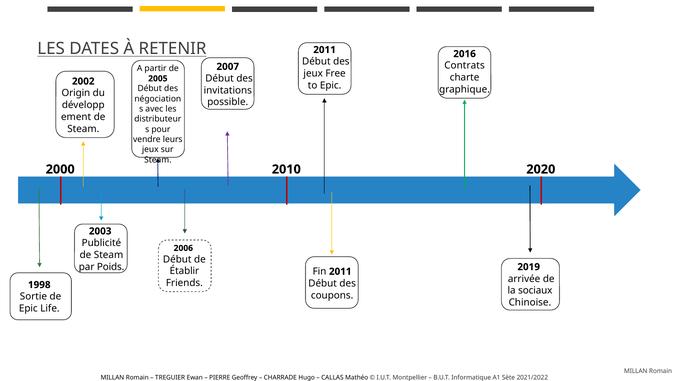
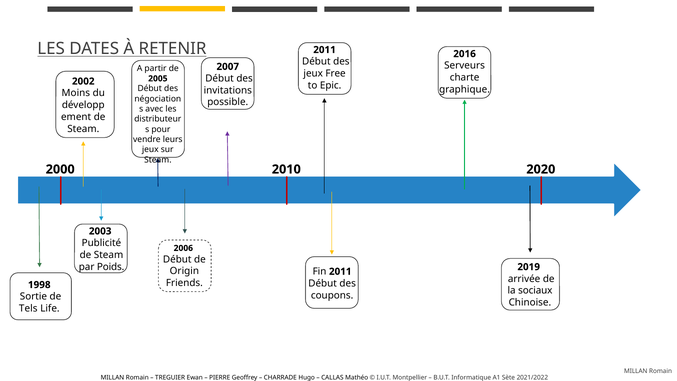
Contrats: Contrats -> Serveurs (465, 66)
Origin: Origin -> Moins (76, 93)
Établir: Établir -> Origin (184, 271)
Epic: Epic -> Tels (28, 308)
